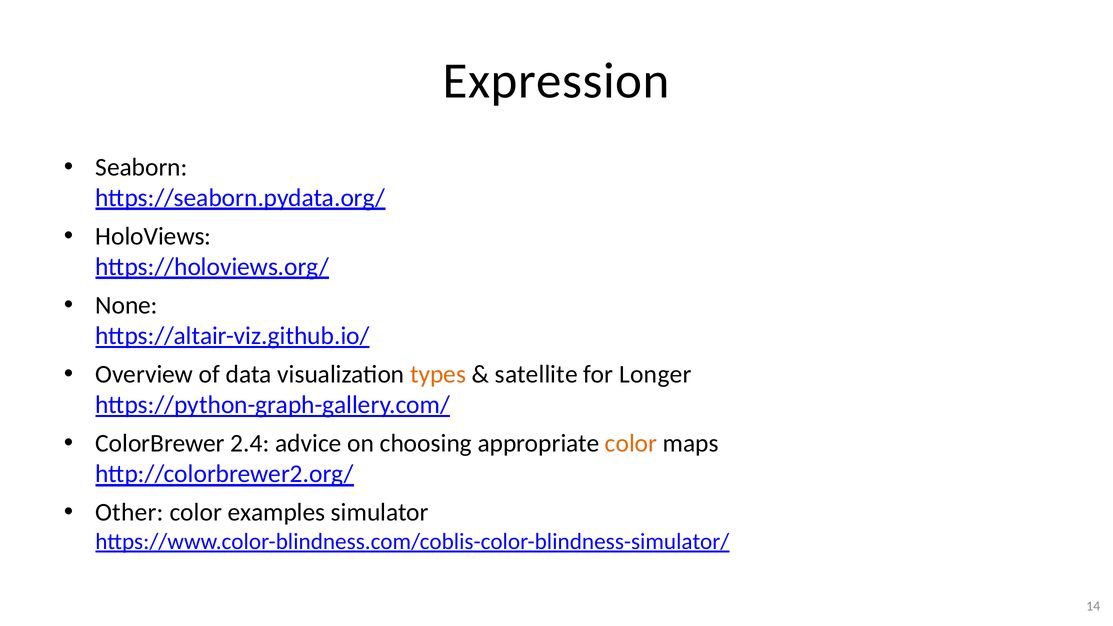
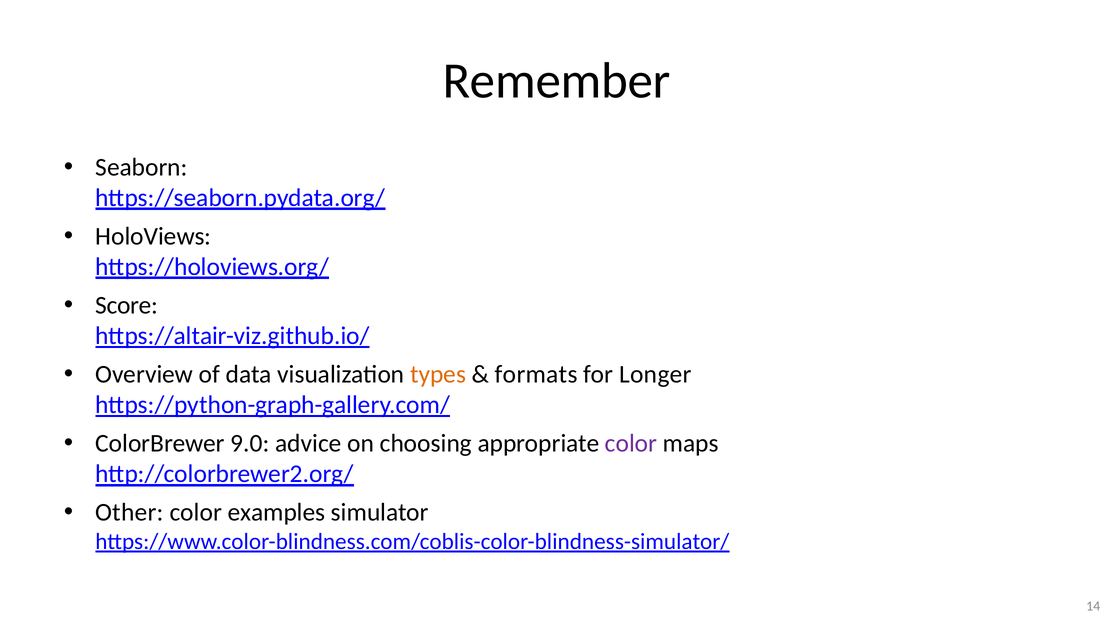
Expression: Expression -> Remember (556, 81)
None: None -> Score (127, 305)
satellite: satellite -> formats (536, 374)
2.4: 2.4 -> 9.0 (250, 444)
color colour: orange -> purple (631, 444)
